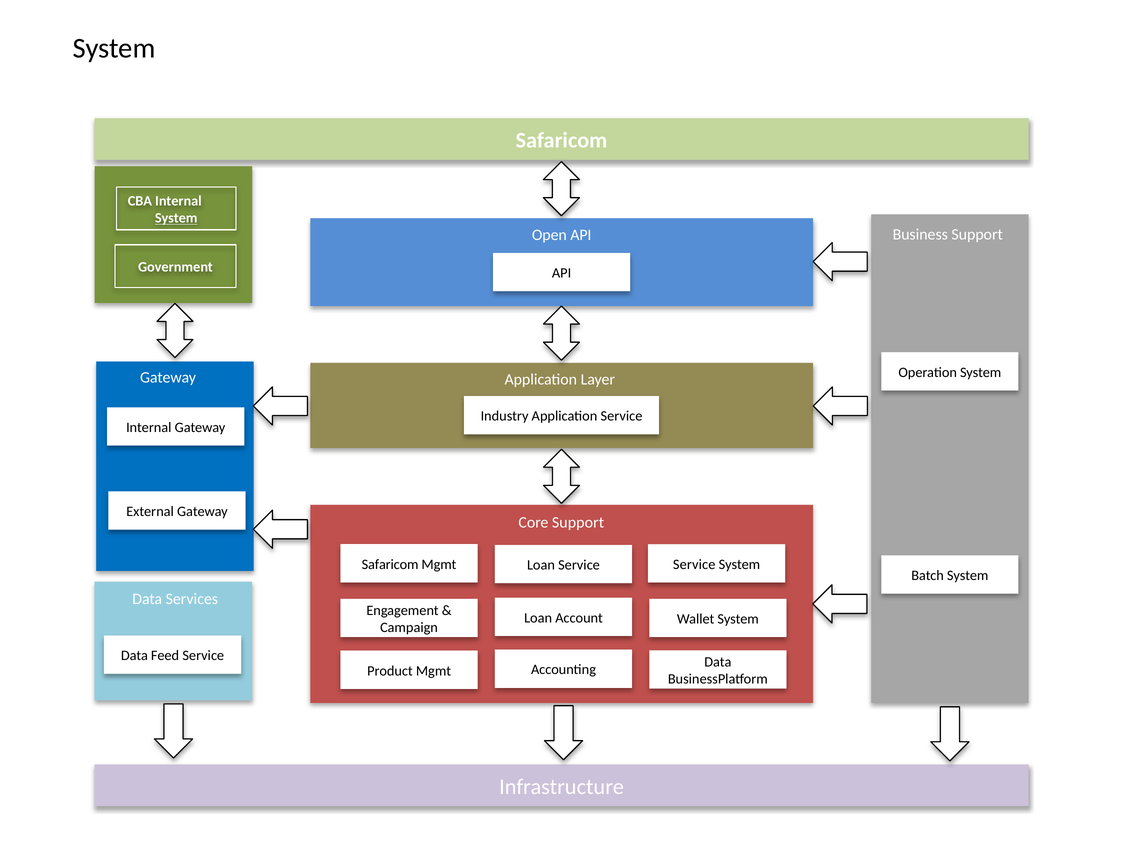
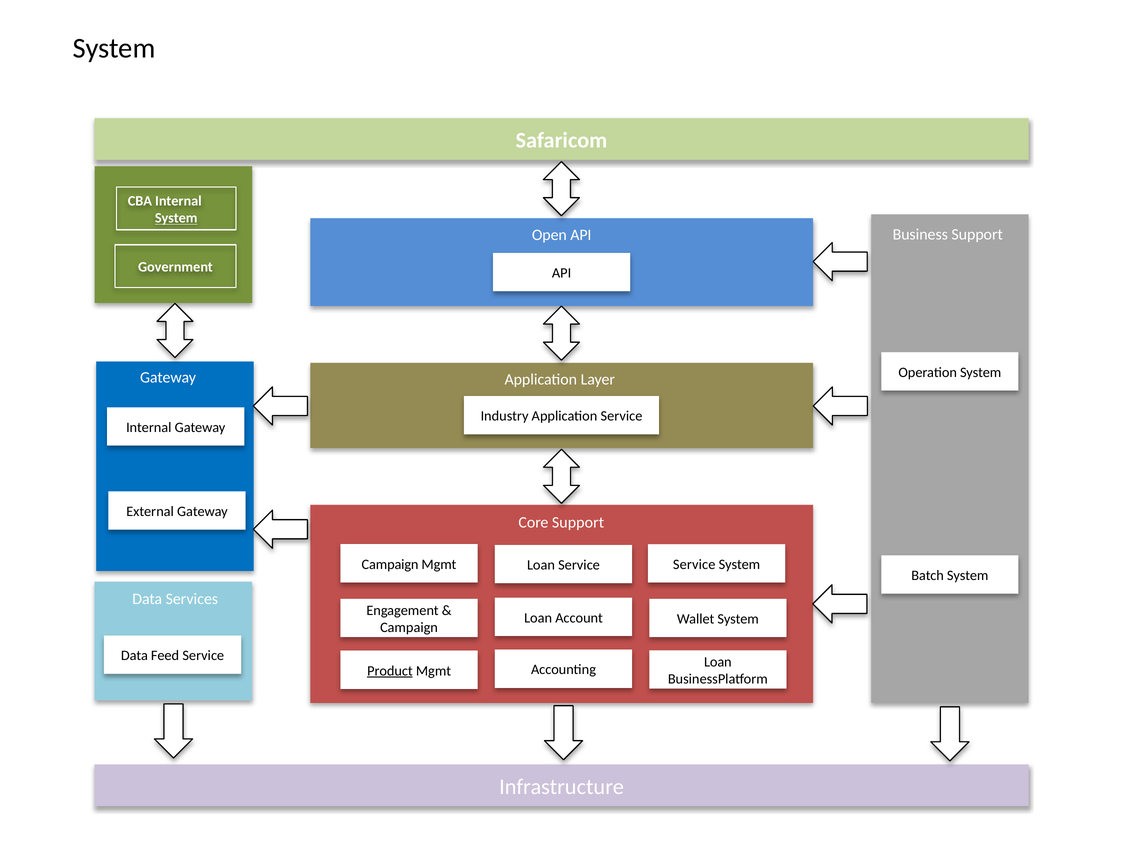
Safaricom: Safaricom -> Campaign (390, 564)
Data: Data -> Loan (718, 662)
Product underline: none -> present (390, 671)
